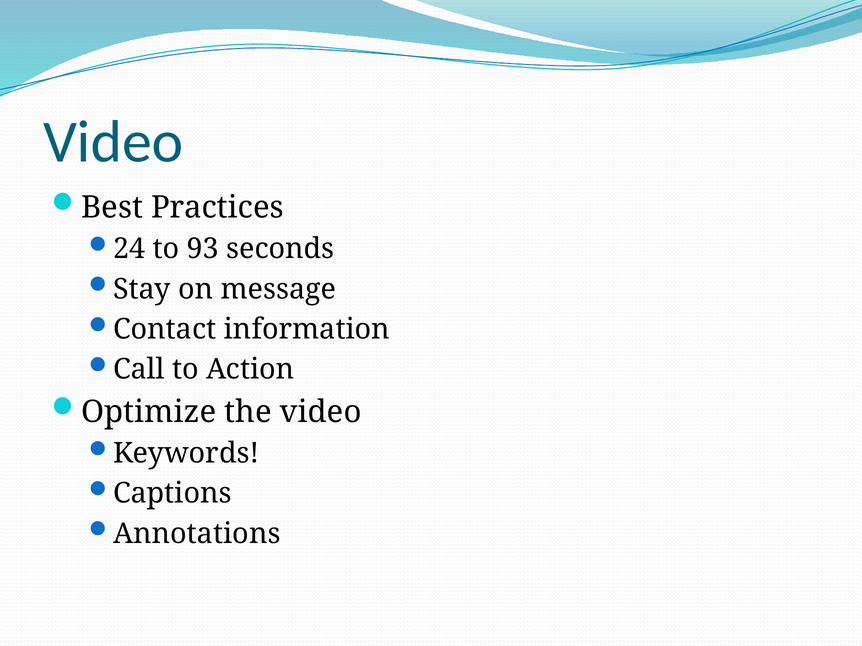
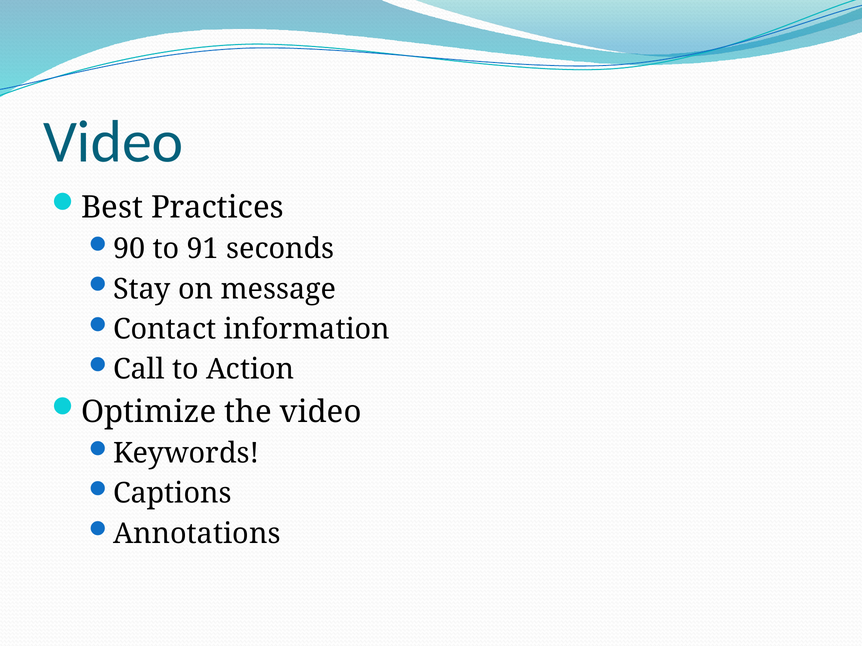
24: 24 -> 90 (129, 249)
93: 93 -> 91 (203, 249)
